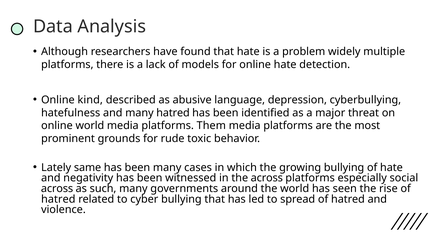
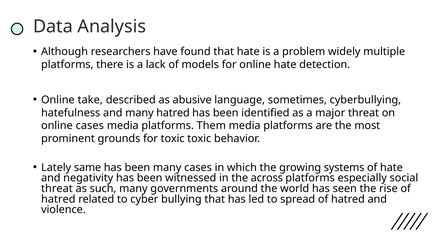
kind: kind -> take (90, 100)
depression: depression -> sometimes (297, 100)
online world: world -> cases (90, 125)
for rude: rude -> toxic (173, 138)
growing bullying: bullying -> systems (344, 167)
across: across -> threat (57, 188)
